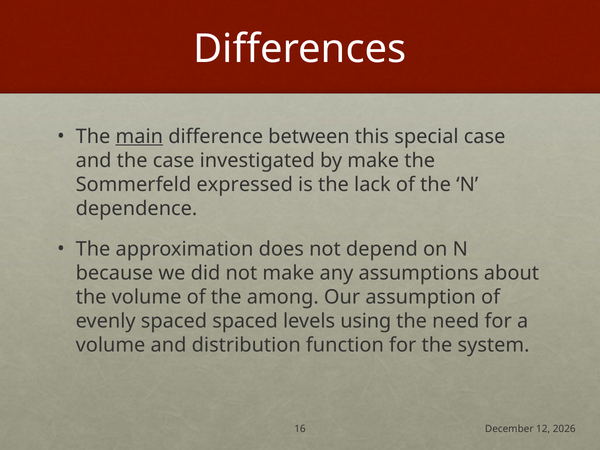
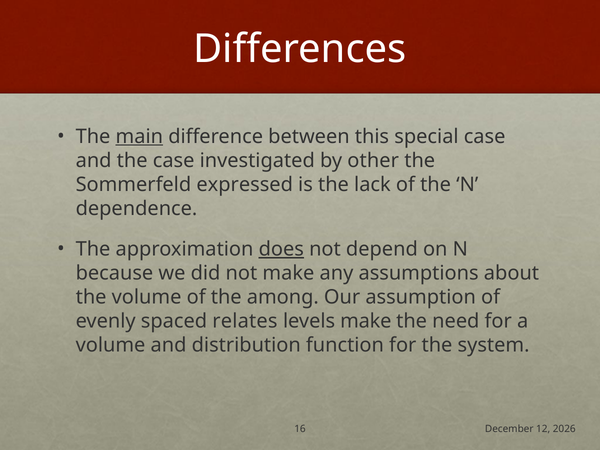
by make: make -> other (373, 160)
does underline: none -> present (281, 249)
spaced spaced: spaced -> relates (245, 321)
levels using: using -> make (366, 321)
